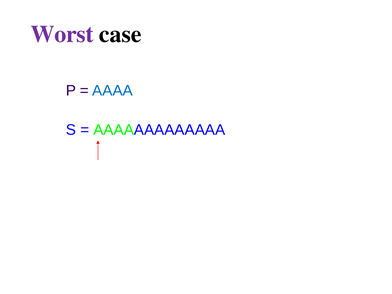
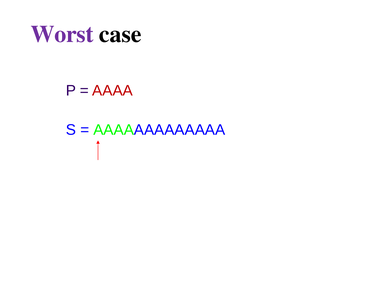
AAAA colour: blue -> red (113, 91)
